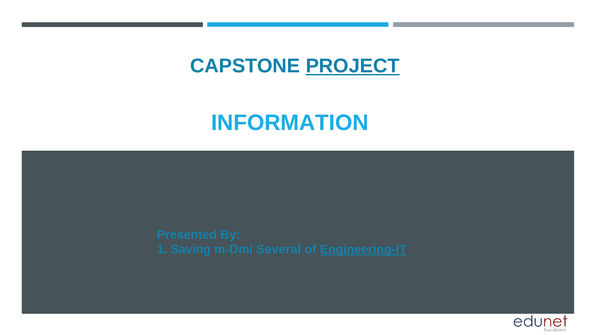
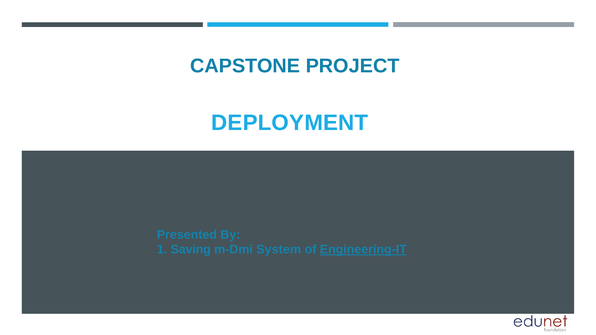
PROJECT underline: present -> none (353, 66)
INFORMATION: INFORMATION -> DEPLOYMENT (290, 123)
Several: Several -> System (279, 250)
